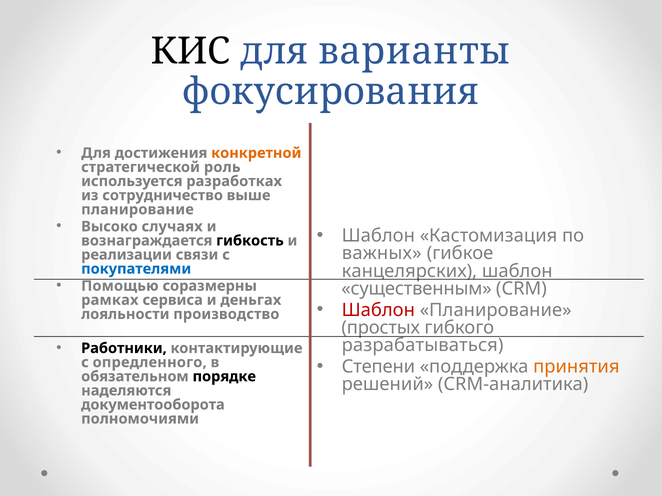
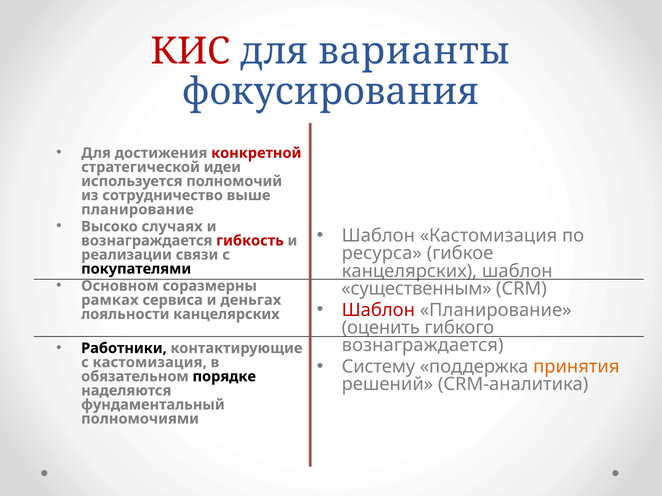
КИС colour: black -> red (191, 51)
конкретной colour: orange -> red (256, 153)
роль: роль -> идеи (222, 167)
разработках: разработках -> полномочий (234, 181)
гибкость colour: black -> red (250, 241)
важных: важных -> ресурса (382, 254)
покупателями colour: blue -> black (136, 269)
Помощью: Помощью -> Основном (120, 286)
лояльности производство: производство -> канцелярских (226, 314)
простых: простых -> оценить (381, 328)
разрабатываться: разрабатываться -> вознаграждается (423, 346)
Степени: Степени -> Систему (378, 367)
с опредленного: опредленного -> кастомизация (150, 363)
документооборота: документооборота -> фундаментальный (153, 405)
